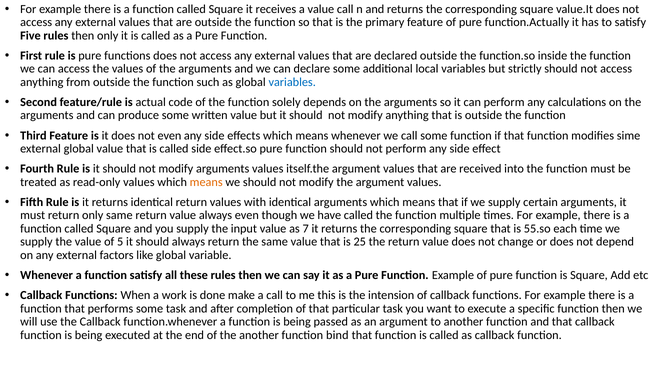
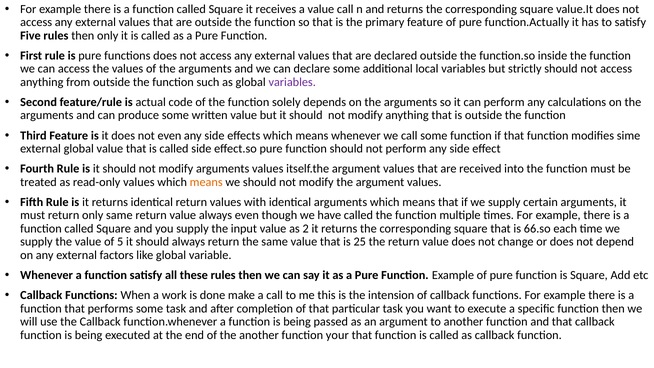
variables colour: blue -> purple (292, 82)
7: 7 -> 2 (306, 229)
55.so: 55.so -> 66.so (537, 229)
bind: bind -> your (337, 335)
